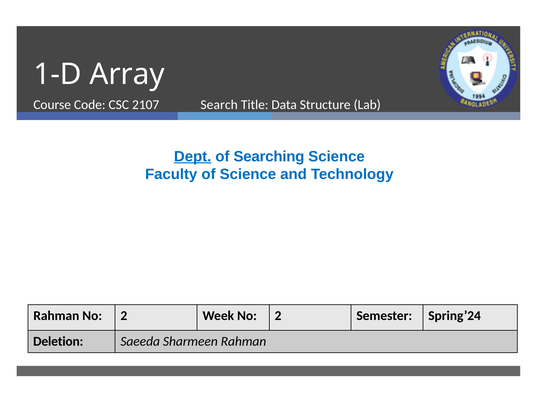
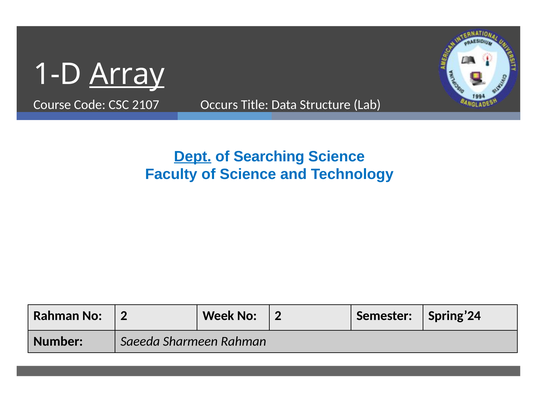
Array underline: none -> present (127, 74)
Search: Search -> Occurs (219, 105)
Deletion: Deletion -> Number (58, 341)
